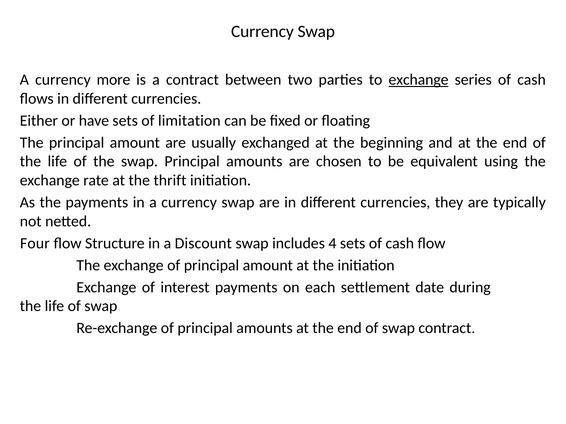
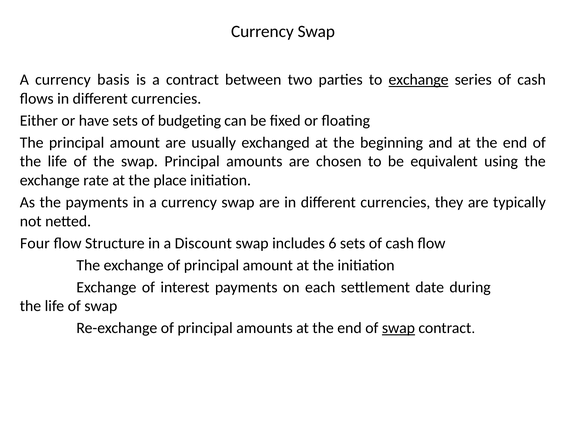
more: more -> basis (113, 80)
limitation: limitation -> budgeting (189, 121)
thrift: thrift -> place (170, 180)
4: 4 -> 6 (332, 243)
swap underline: none -> present (398, 328)
